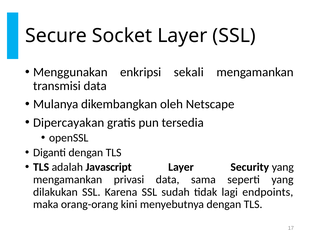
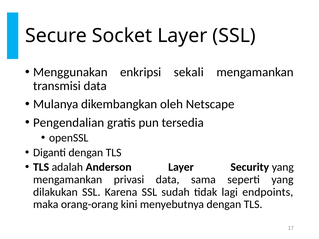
Dipercayakan: Dipercayakan -> Pengendalian (69, 123)
Javascript: Javascript -> Anderson (109, 167)
